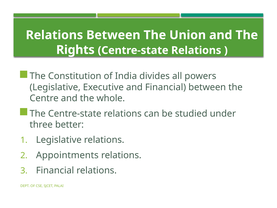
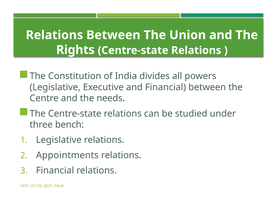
whole: whole -> needs (111, 98)
better: better -> bench (69, 125)
